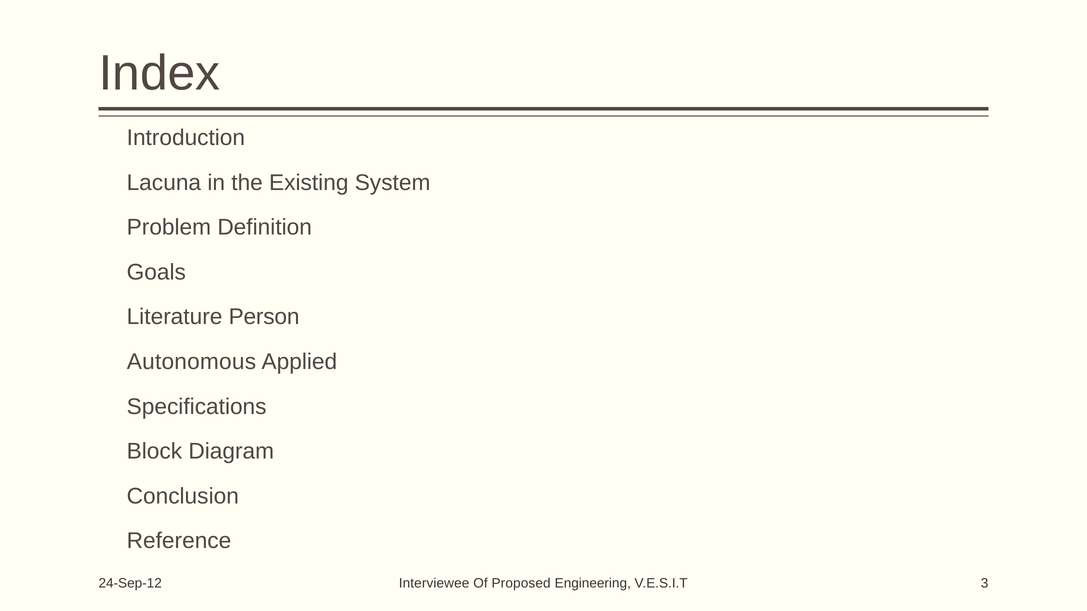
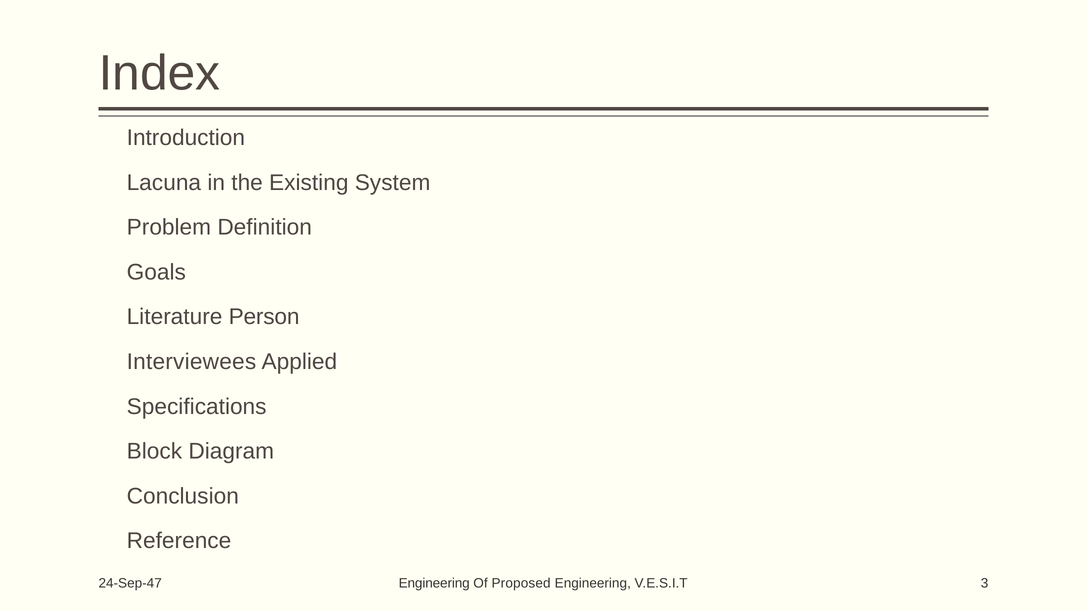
Autonomous: Autonomous -> Interviewees (191, 362)
24-Sep-12: 24-Sep-12 -> 24-Sep-47 (130, 584)
Interviewee: Interviewee -> Engineering (434, 584)
